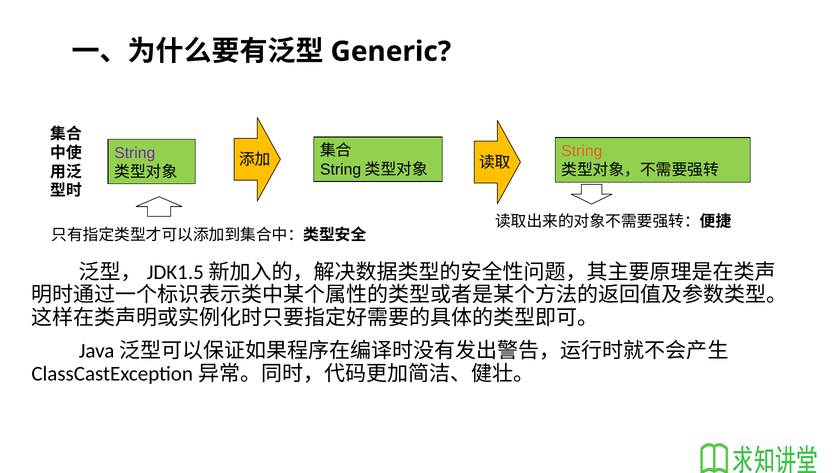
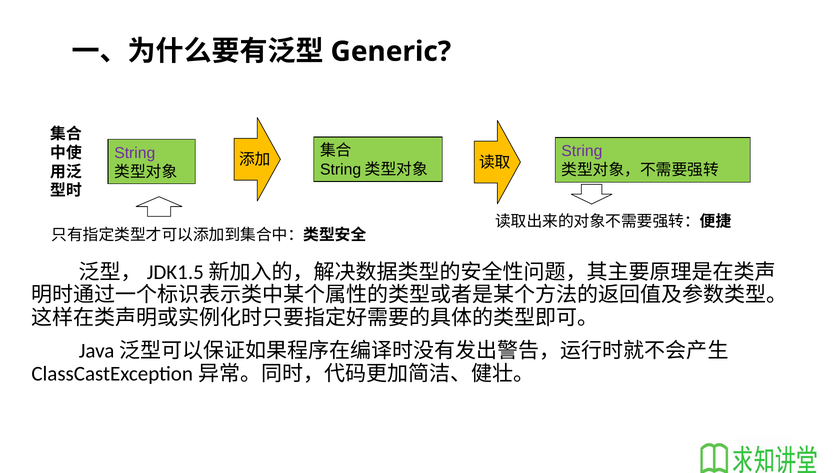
String colour: orange -> purple (582, 151)
